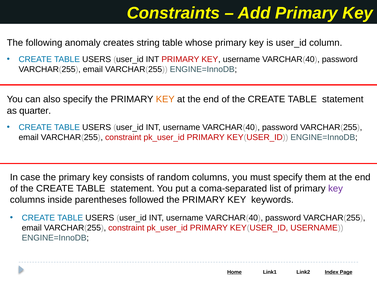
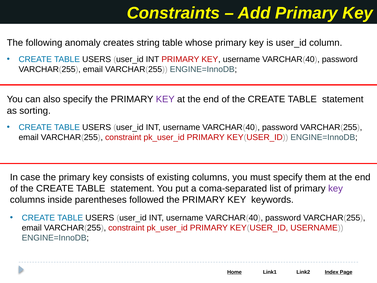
KEY colour: orange -> purple (165, 99)
quarter: quarter -> sorting (35, 111)
random: random -> existing (173, 177)
